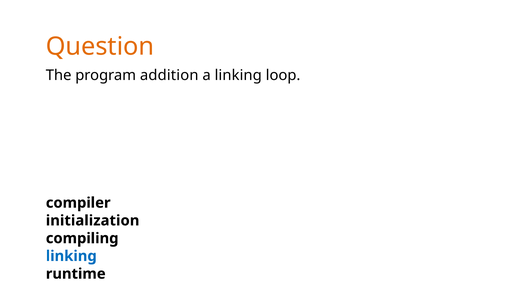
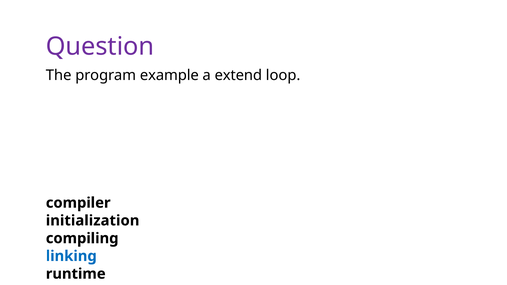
Question colour: orange -> purple (100, 47)
addition: addition -> example (169, 75)
a linking: linking -> extend (238, 75)
